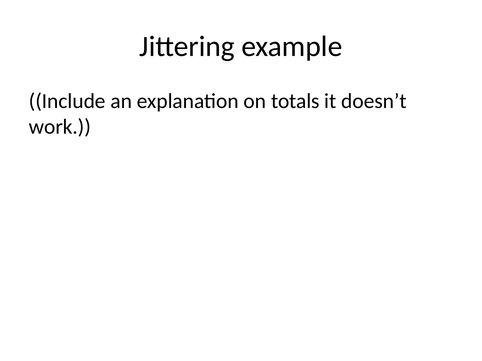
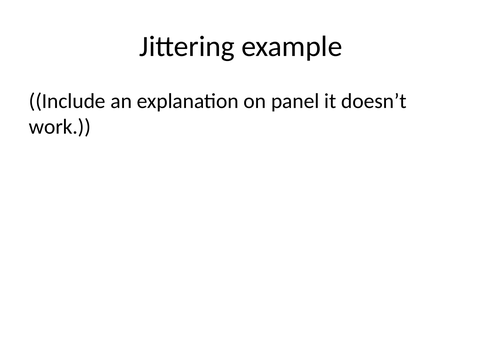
totals: totals -> panel (295, 101)
